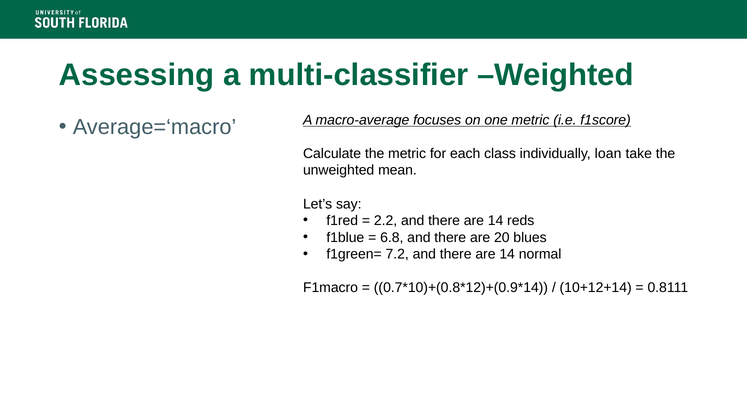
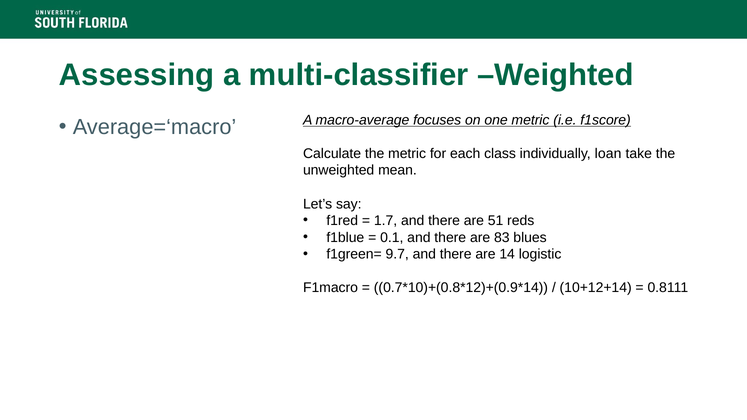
2.2: 2.2 -> 1.7 (386, 221)
14: 14 -> 51 (496, 221)
6.8: 6.8 -> 0.1 (392, 238)
20: 20 -> 83 (502, 238)
7.2: 7.2 -> 9.7 (397, 254)
normal: normal -> logistic (540, 254)
